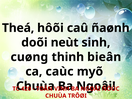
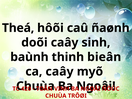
doõi neùt: neùt -> caây (65, 42)
cuøng: cuøng -> baùnh (29, 57)
ca caùc: caùc -> caây (60, 72)
